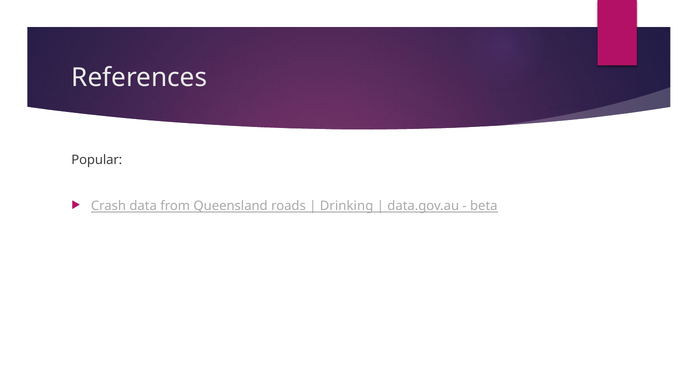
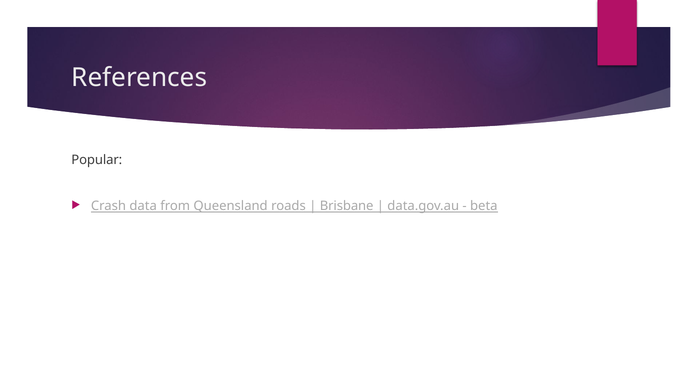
Drinking: Drinking -> Brisbane (347, 206)
